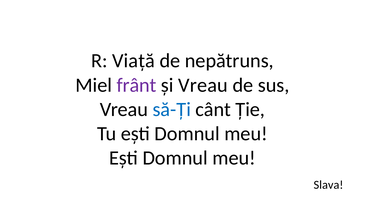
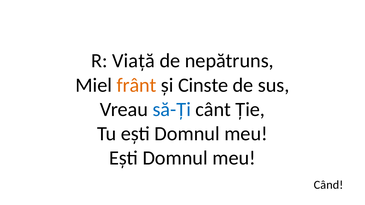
frânt colour: purple -> orange (137, 85)
și Vreau: Vreau -> Cinste (203, 85)
Slava: Slava -> Când (328, 185)
